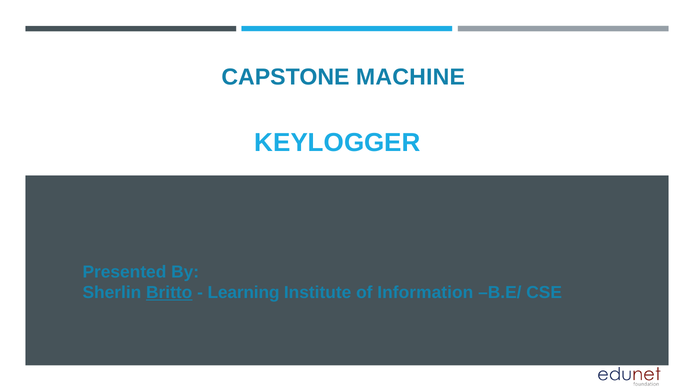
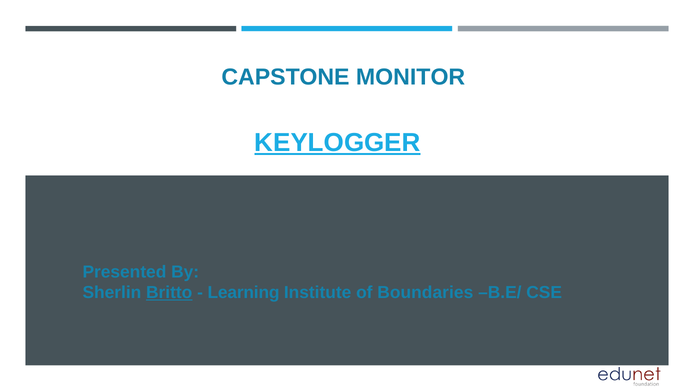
MACHINE: MACHINE -> MONITOR (411, 77)
KEYLOGGER underline: none -> present (338, 143)
Information: Information -> Boundaries (425, 293)
